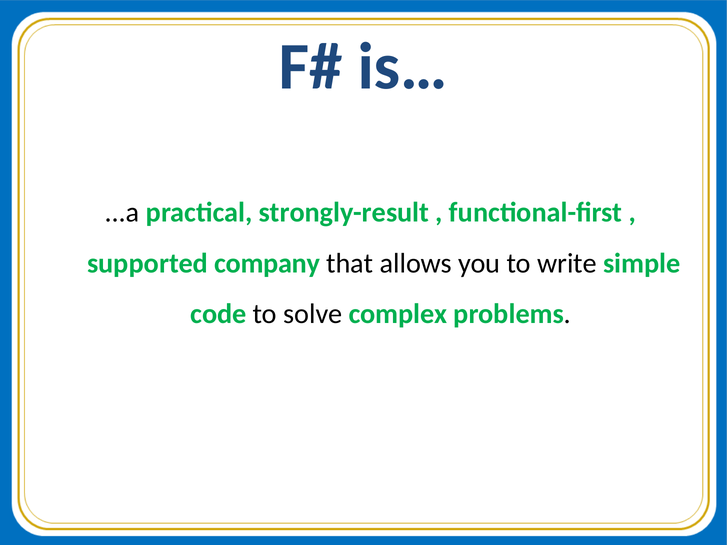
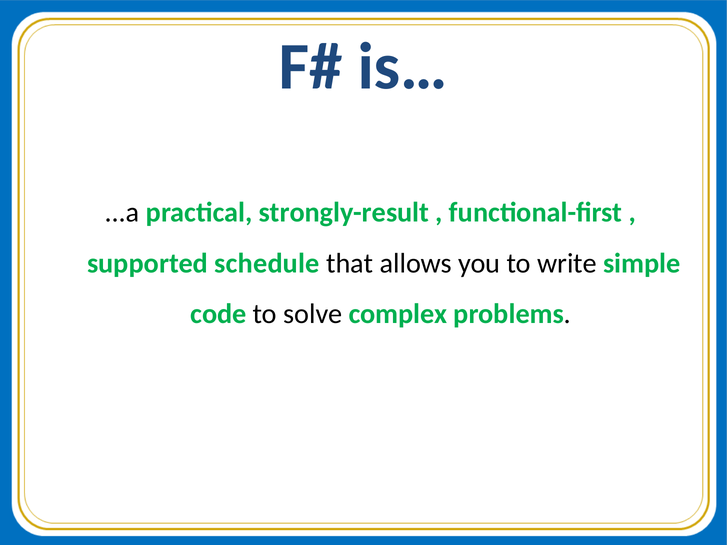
company: company -> schedule (267, 263)
